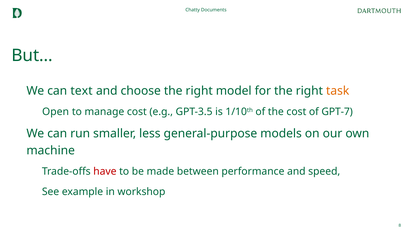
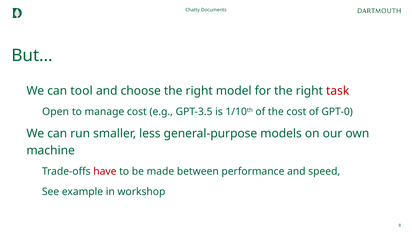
text: text -> tool (82, 91)
task colour: orange -> red (338, 91)
GPT-7: GPT-7 -> GPT-0 (337, 112)
